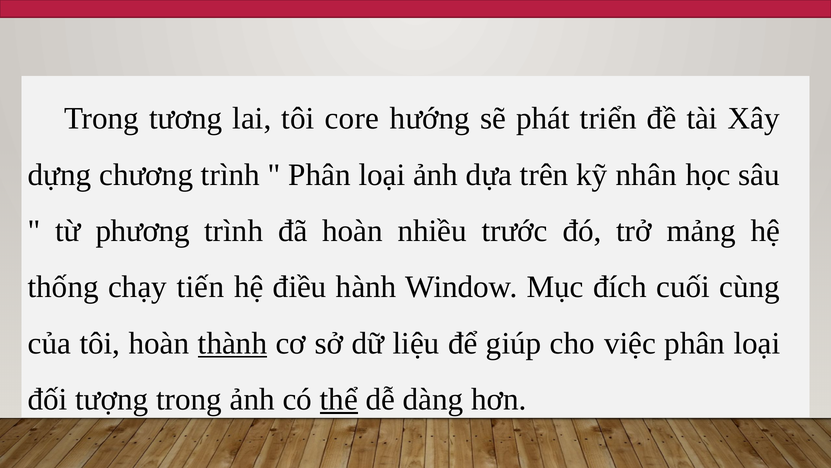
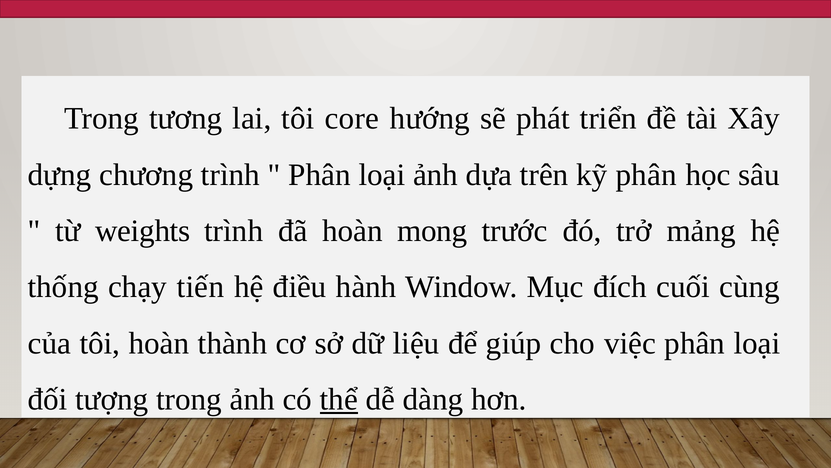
kỹ nhân: nhân -> phân (646, 175)
phương: phương -> weights (143, 231)
nhiều: nhiều -> mong (432, 231)
thành underline: present -> none (233, 343)
